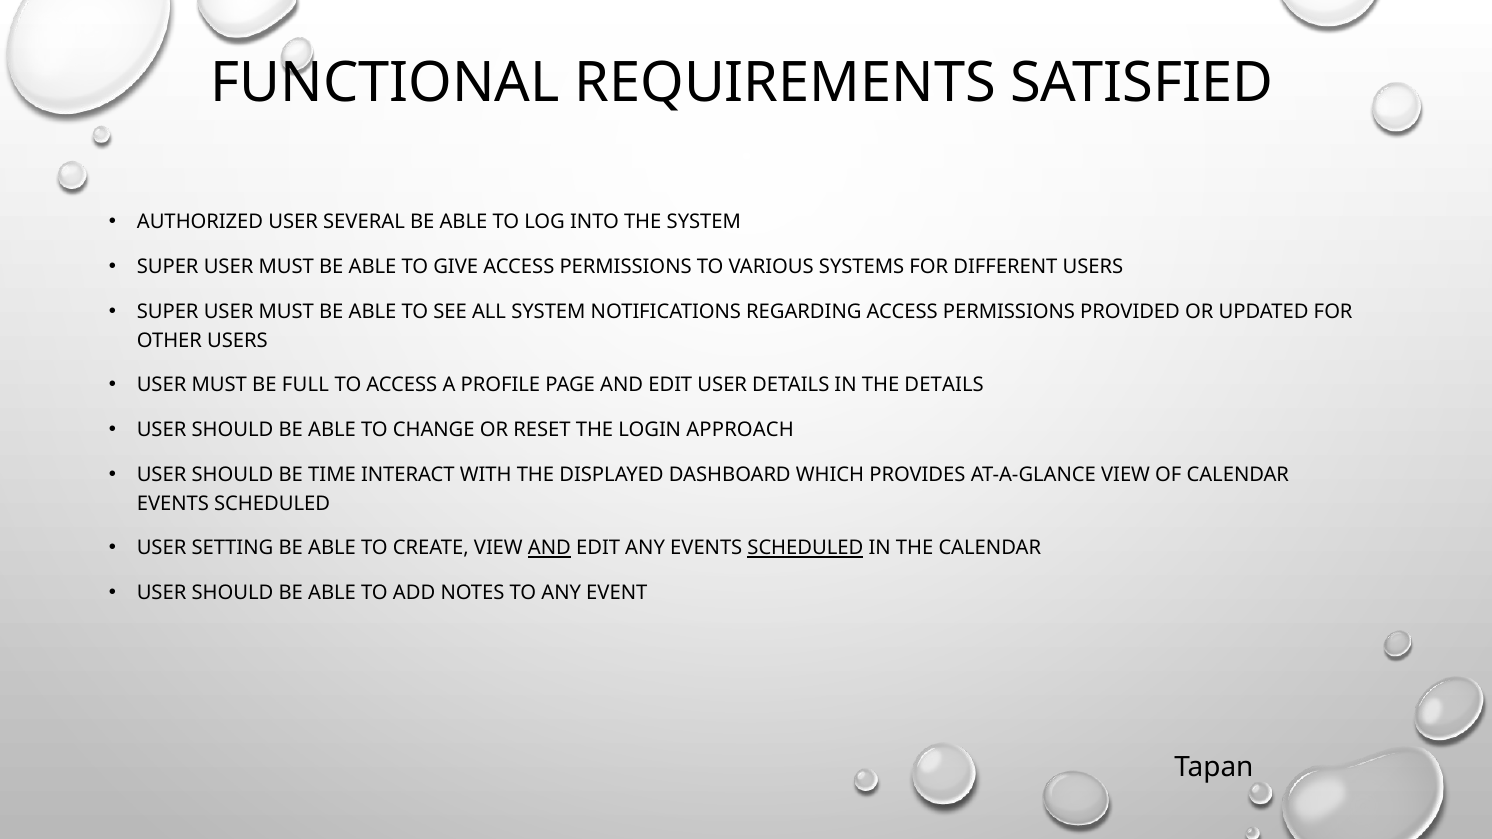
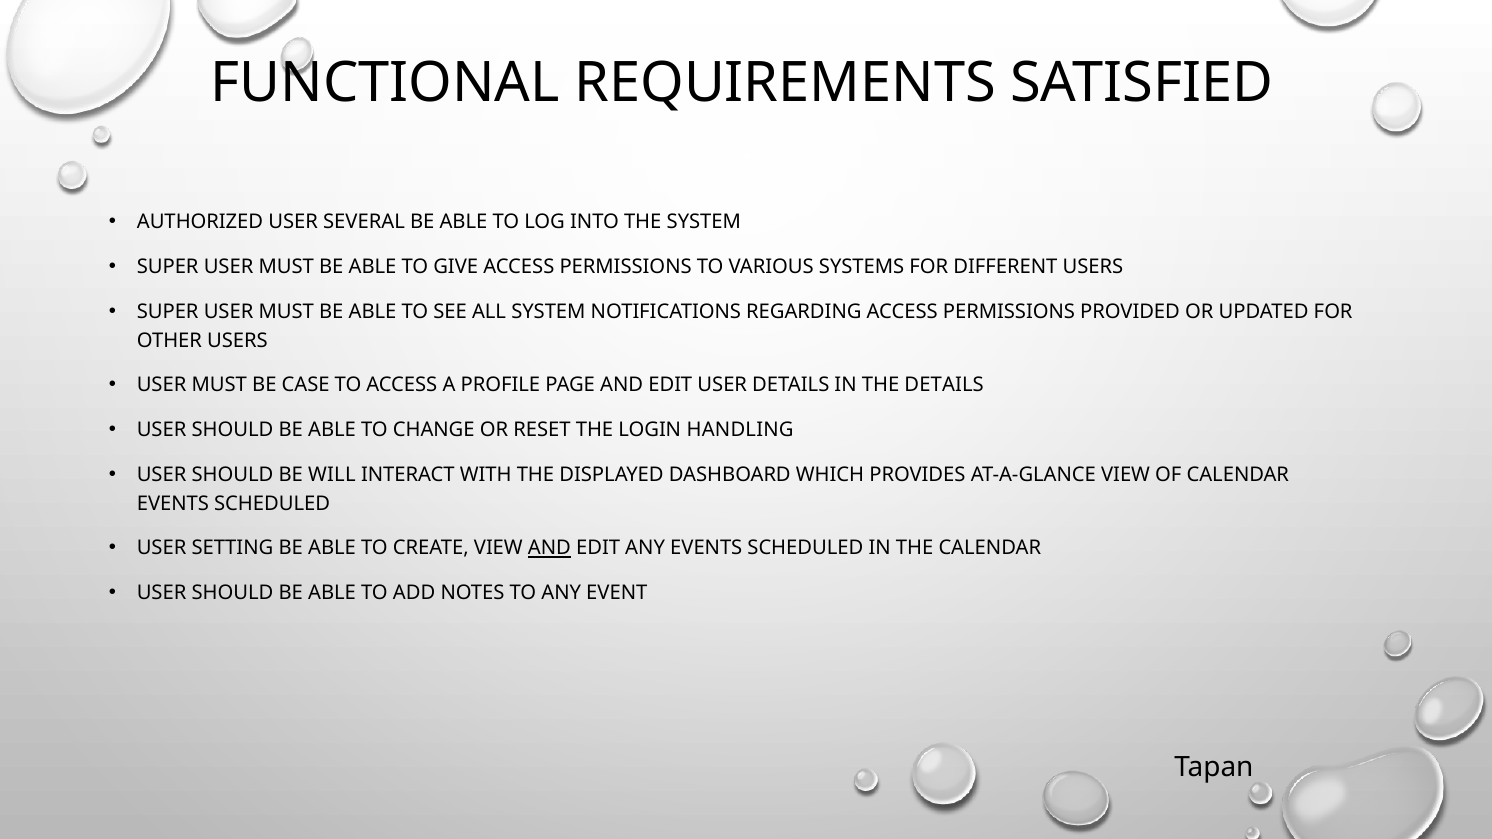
FULL: FULL -> CASE (306, 385)
APPROACH: APPROACH -> HANDLING (740, 430)
TIME: TIME -> WILL (332, 475)
SCHEDULED underline: present -> none (805, 548)
